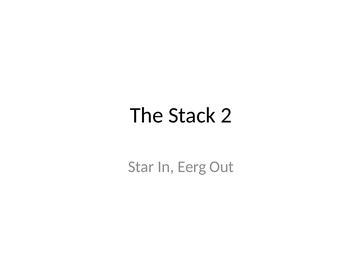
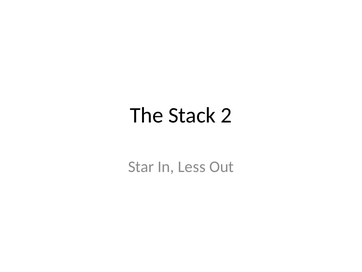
Eerg: Eerg -> Less (192, 166)
